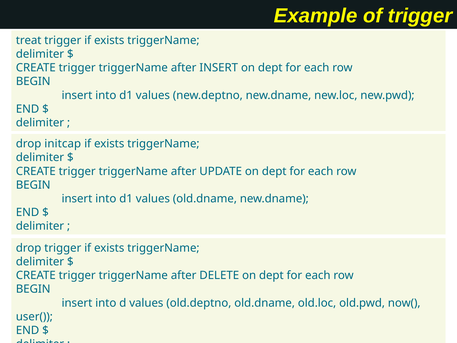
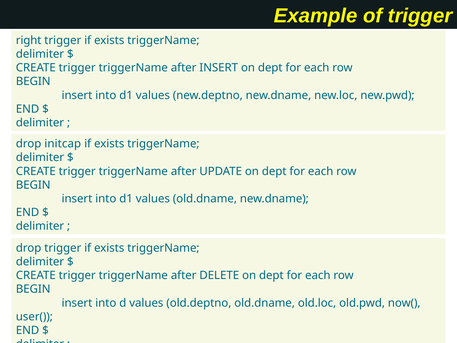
treat: treat -> right (29, 40)
